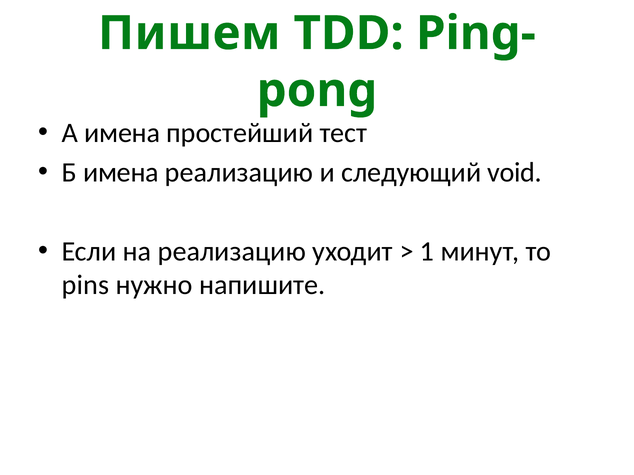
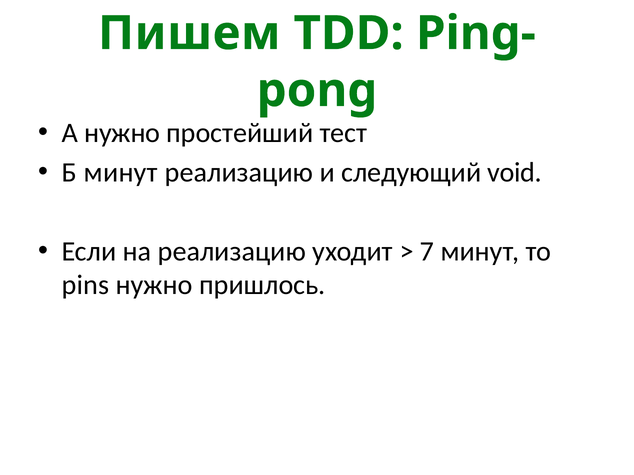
А имена: имена -> нужно (122, 133)
Б имена: имена -> минут (121, 173)
1: 1 -> 7 (427, 251)
напишите: напишите -> пришлось (262, 285)
